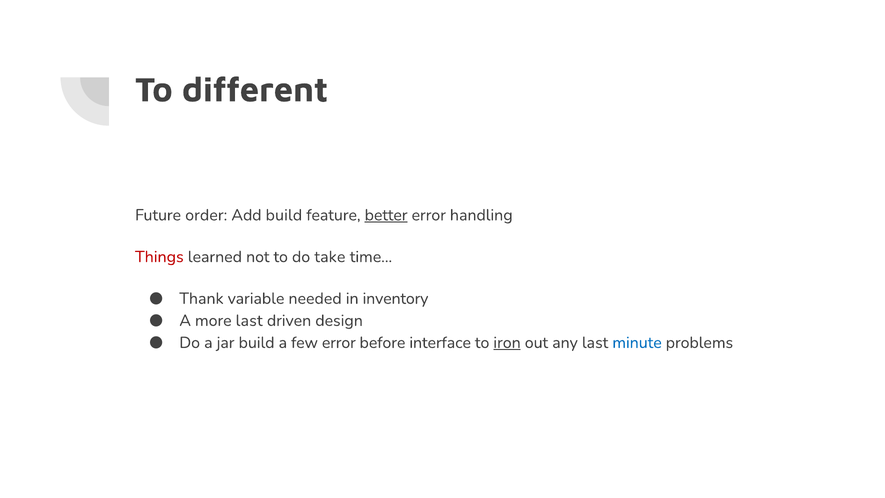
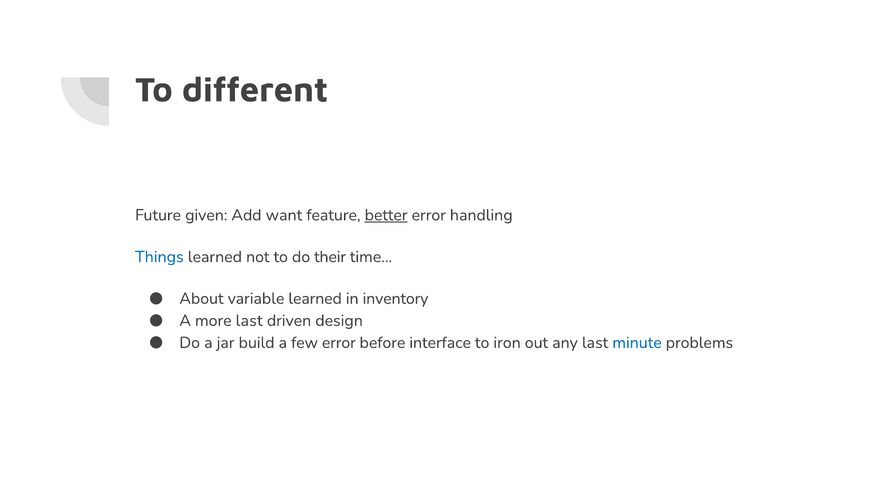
order: order -> given (206, 215)
Add build: build -> want (284, 215)
Things colour: red -> blue (159, 257)
take: take -> their (330, 257)
Thank: Thank -> About (201, 298)
variable needed: needed -> learned (315, 298)
iron underline: present -> none (507, 343)
